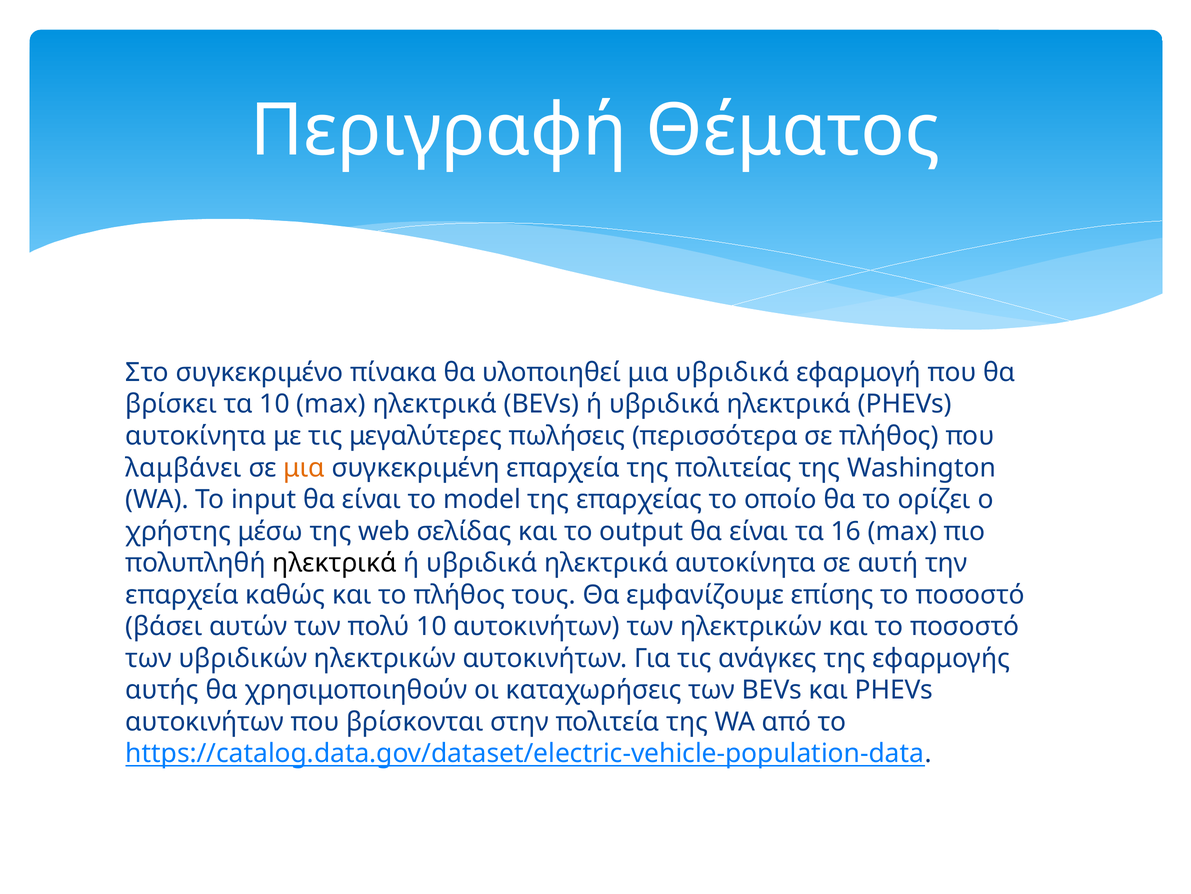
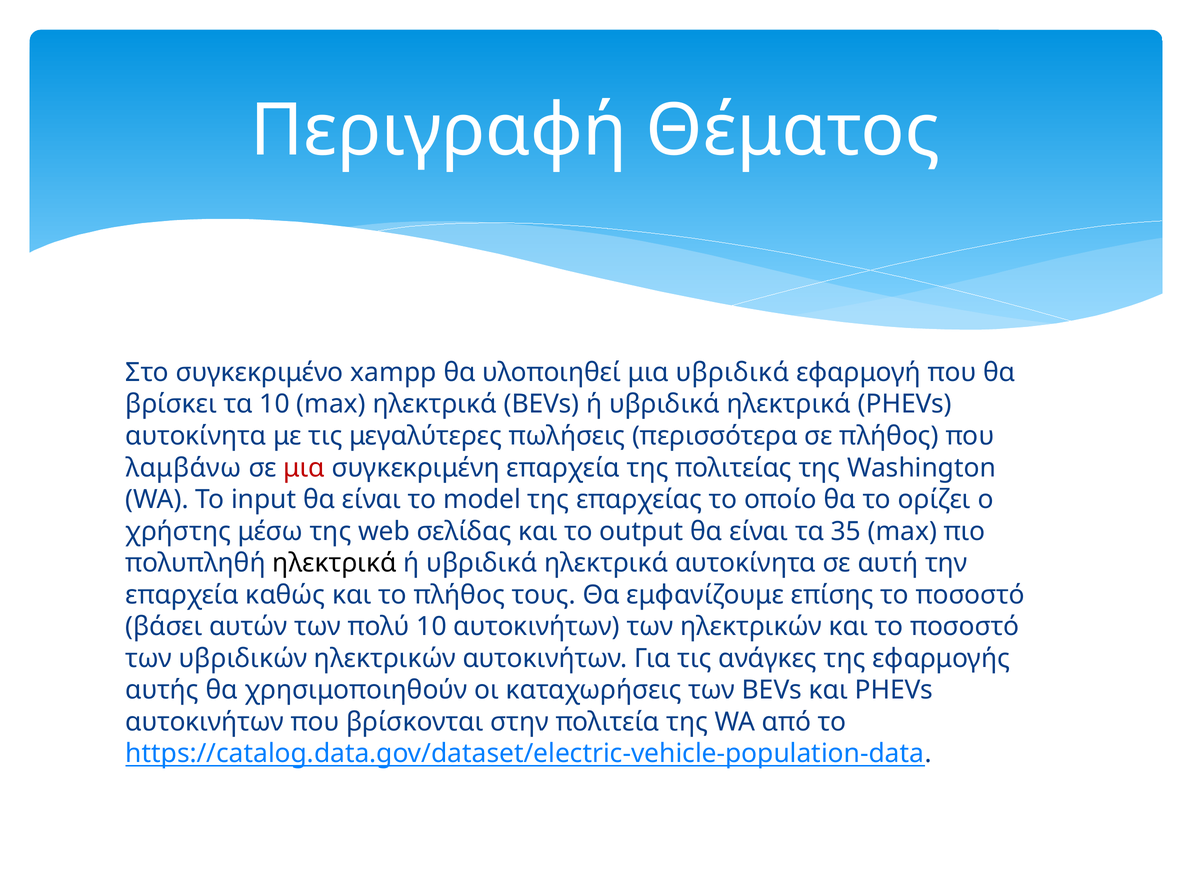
πίνακα: πίνακα -> xampp (393, 372)
λαμβάνει: λαμβάνει -> λαμβάνω (184, 467)
μια colour: orange -> red (304, 467)
16: 16 -> 35 (846, 531)
